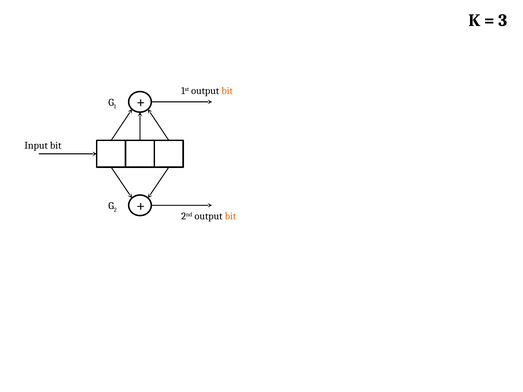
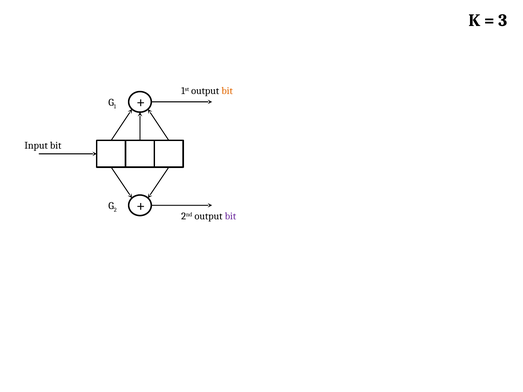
bit colour: orange -> purple (230, 216)
